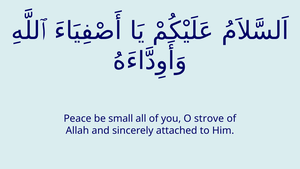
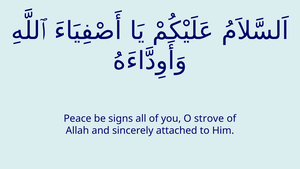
small: small -> signs (121, 118)
